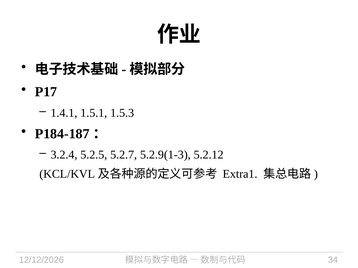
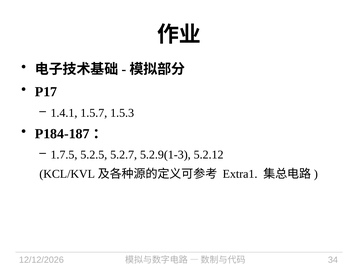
1.5.1: 1.5.1 -> 1.5.7 (94, 113)
3.2.4: 3.2.4 -> 1.7.5 (64, 155)
